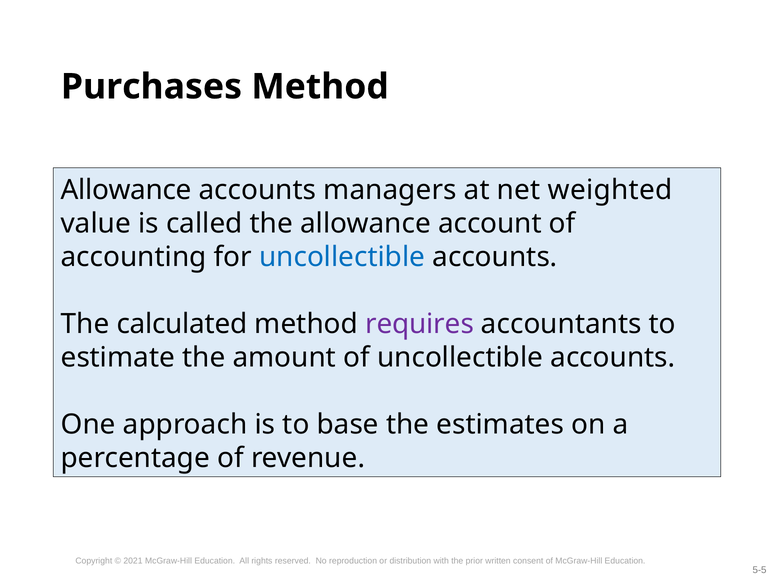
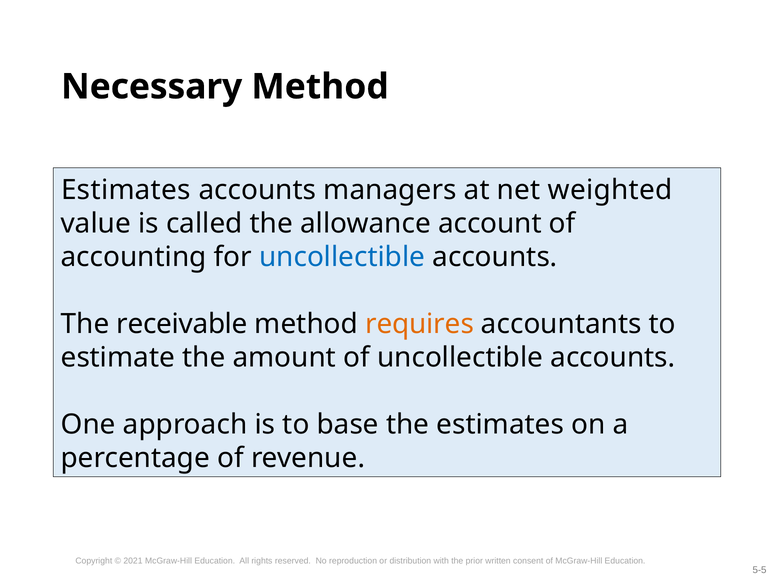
Purchases: Purchases -> Necessary (152, 87)
Allowance: Allowance -> Estimates (126, 190)
calculated: calculated -> receivable (182, 324)
requires colour: purple -> orange (420, 324)
